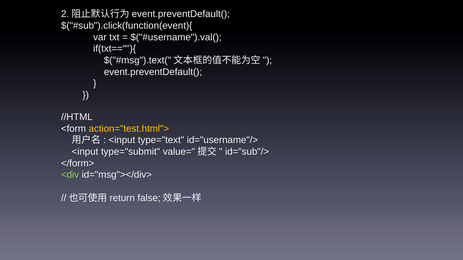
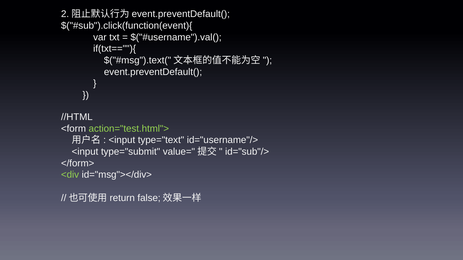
action="test.html"> colour: yellow -> light green (129, 129)
